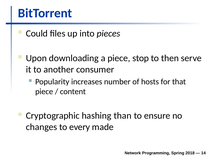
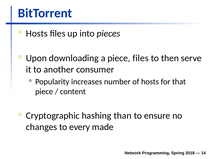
Could: Could -> Hosts (37, 33)
piece stop: stop -> files (141, 58)
